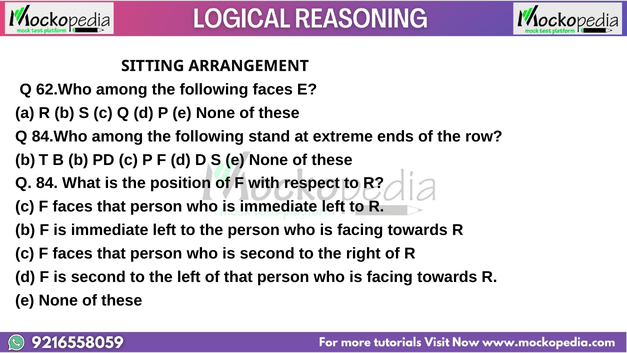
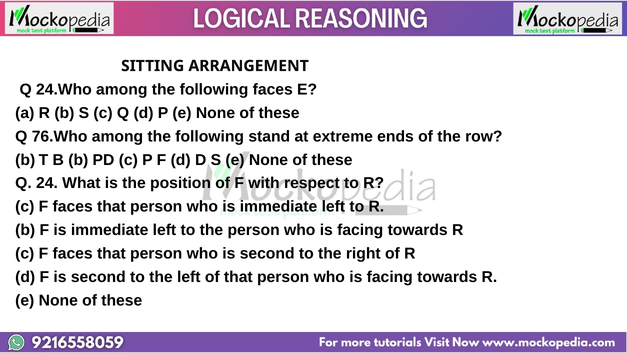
62.Who: 62.Who -> 24.Who (64, 89)
84.Who: 84.Who -> 76.Who (60, 136)
84: 84 -> 24 (47, 183)
